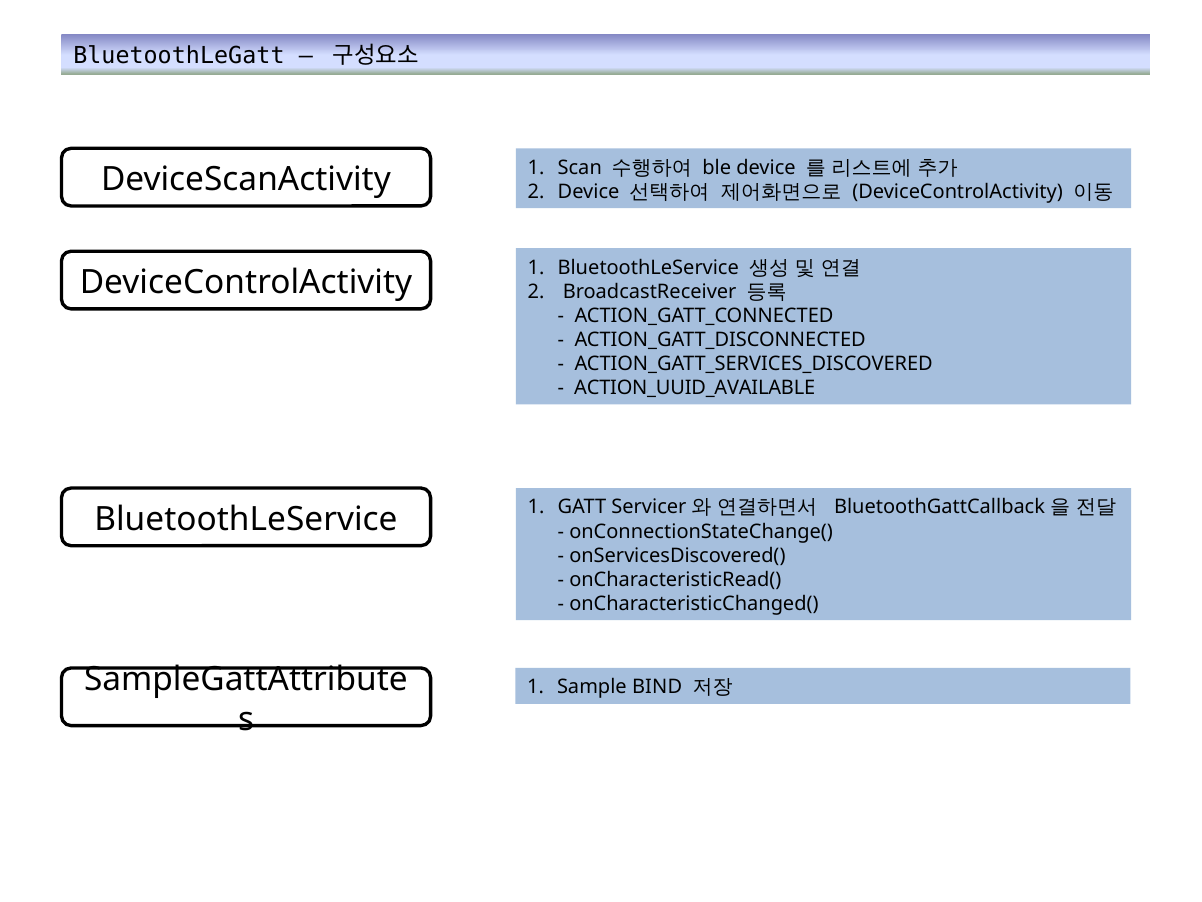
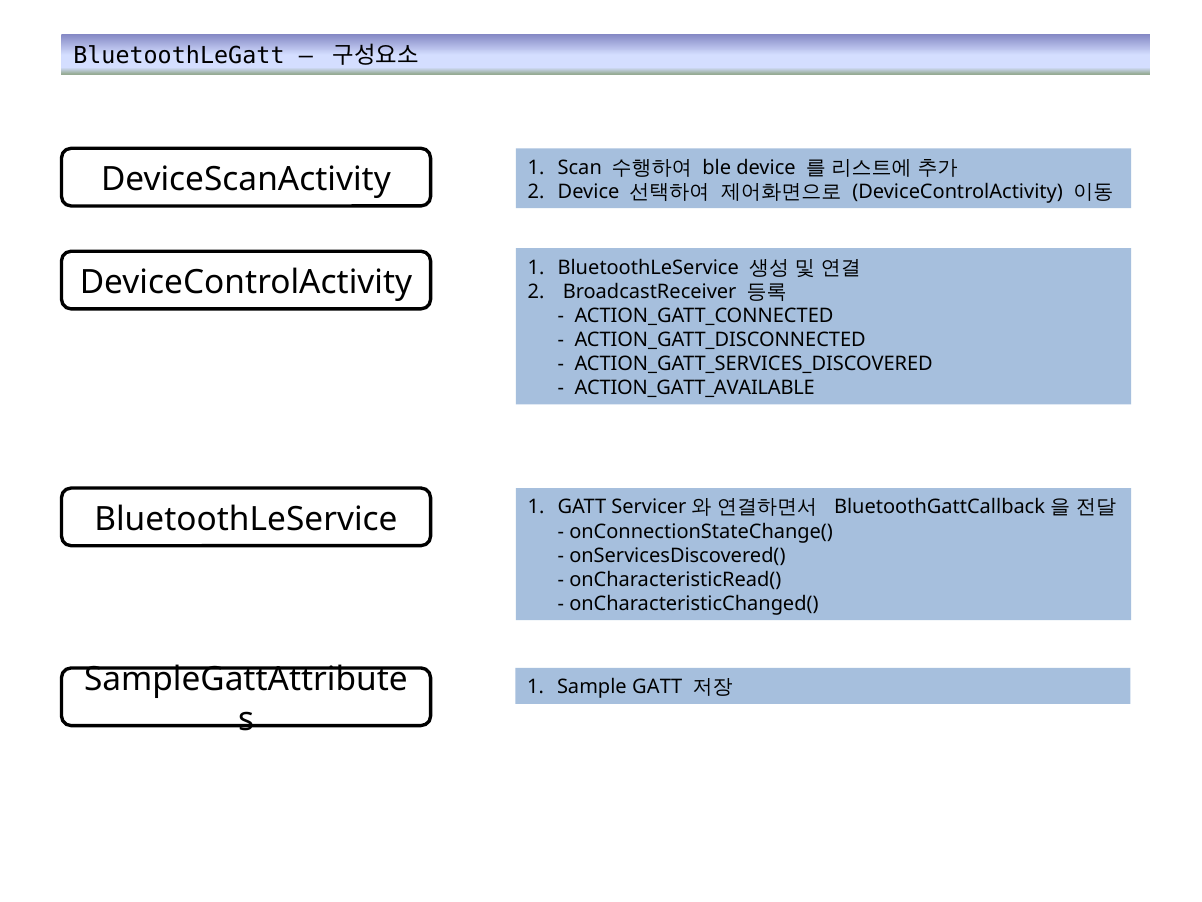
ACTION_UUID_AVAILABLE: ACTION_UUID_AVAILABLE -> ACTION_GATT_AVAILABLE (695, 388)
Sample BIND: BIND -> GATT (657, 687)
